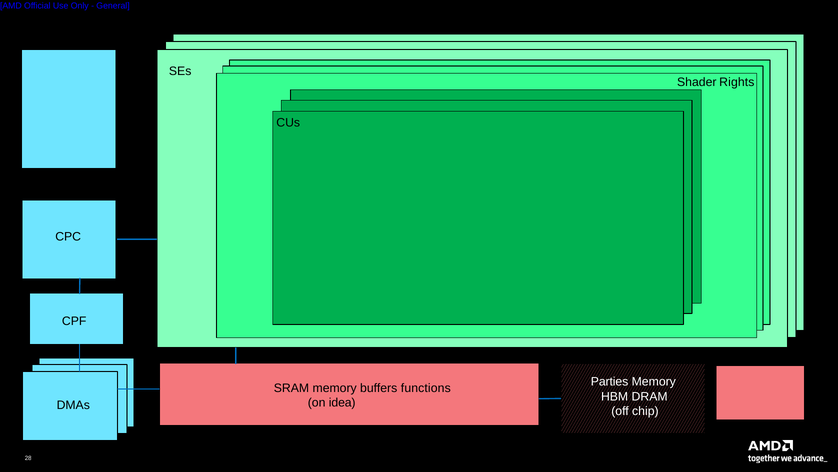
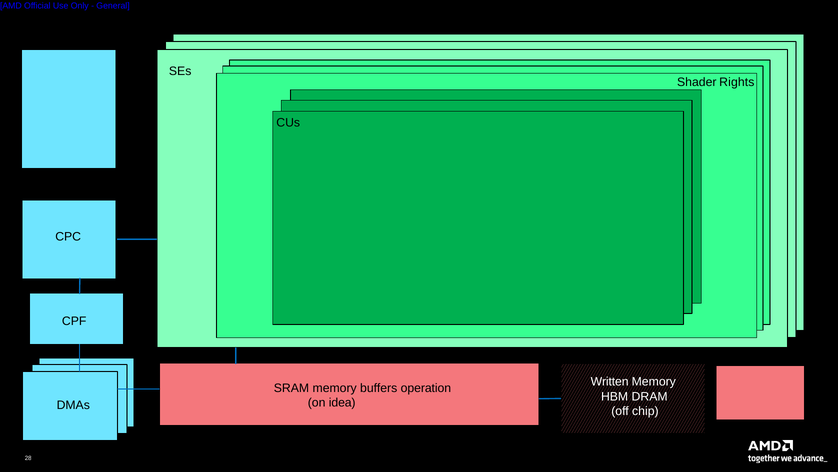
Parties: Parties -> Written (610, 381)
functions: functions -> operation (426, 388)
